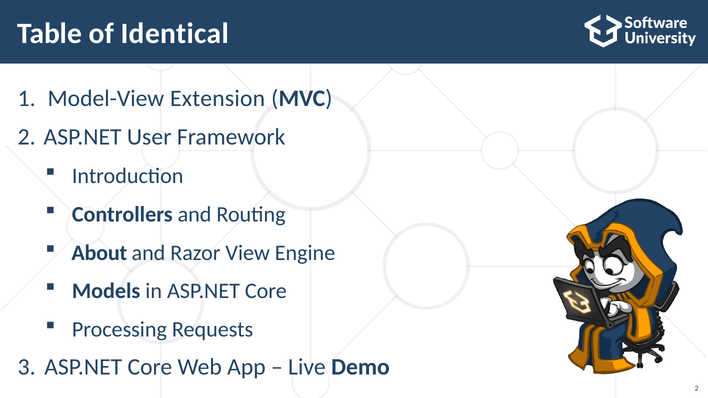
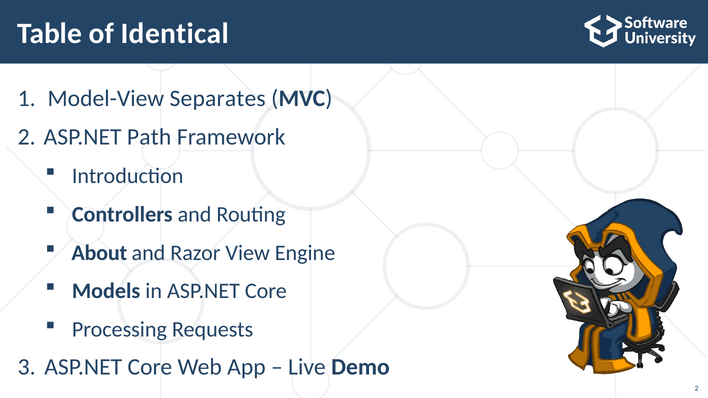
Extension: Extension -> Separates (218, 99)
User: User -> Path (149, 137)
